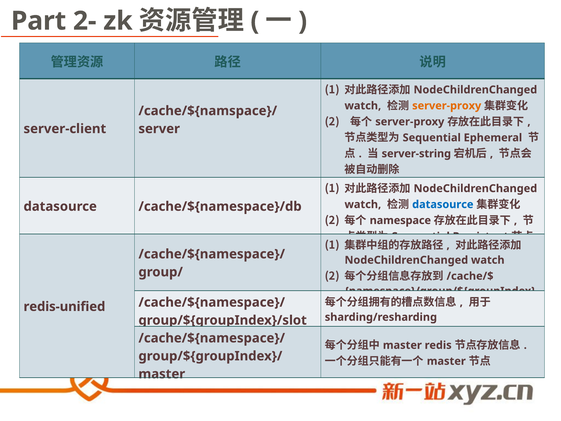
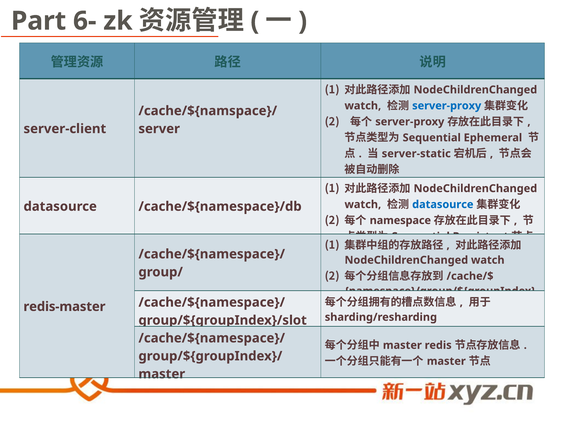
2-: 2- -> 6- (85, 21)
server-proxy colour: orange -> blue (447, 106)
server-string: server-string -> server-static (416, 154)
redis-unified: redis-unified -> redis-master (64, 306)
